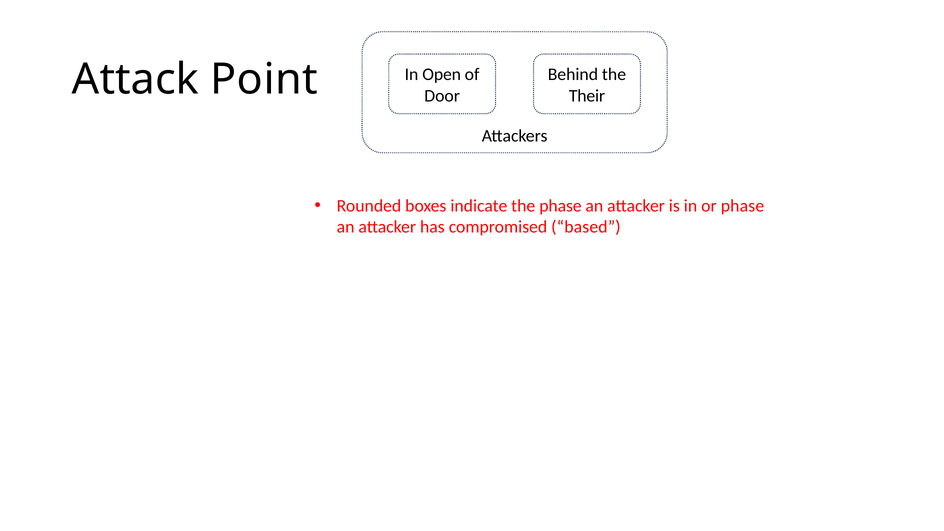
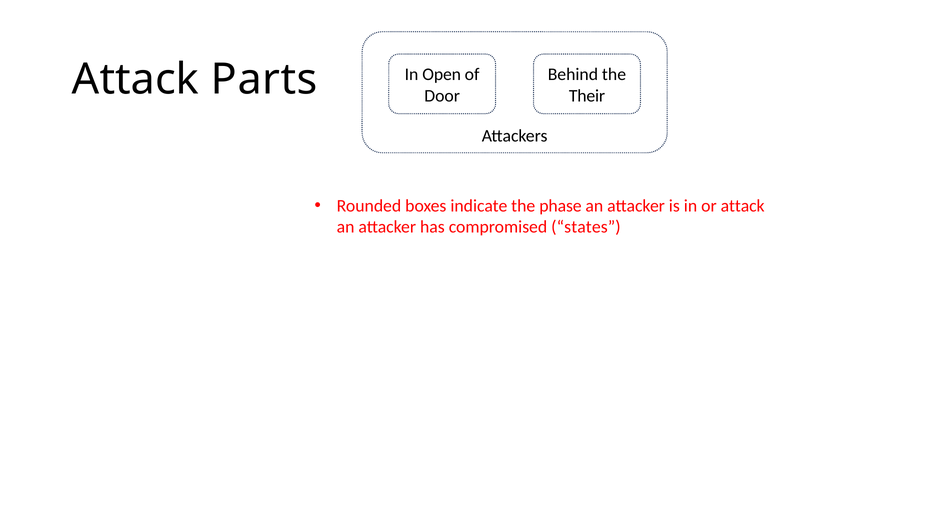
Point: Point -> Parts (264, 79)
or phase: phase -> attack (743, 206)
based: based -> states (586, 227)
